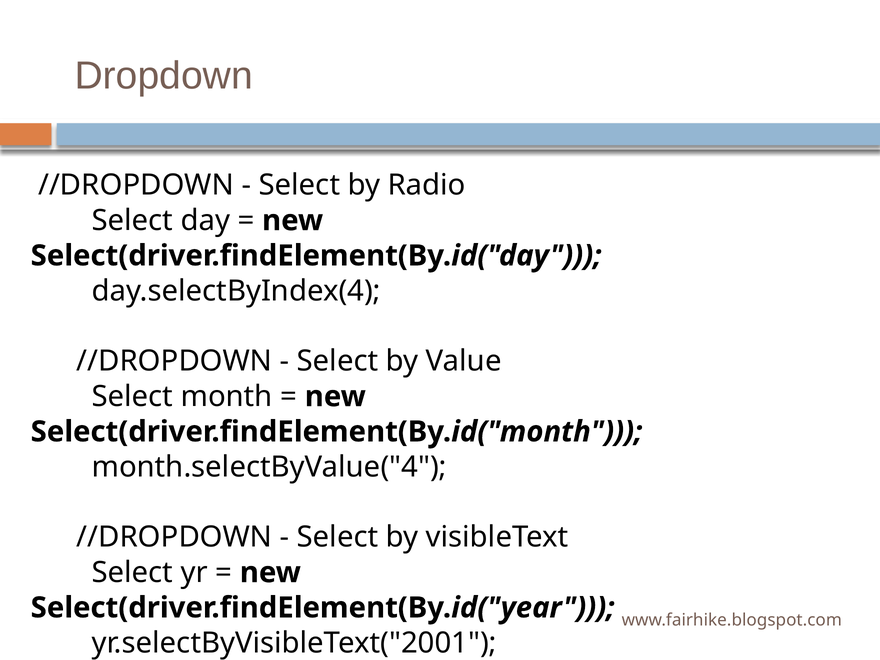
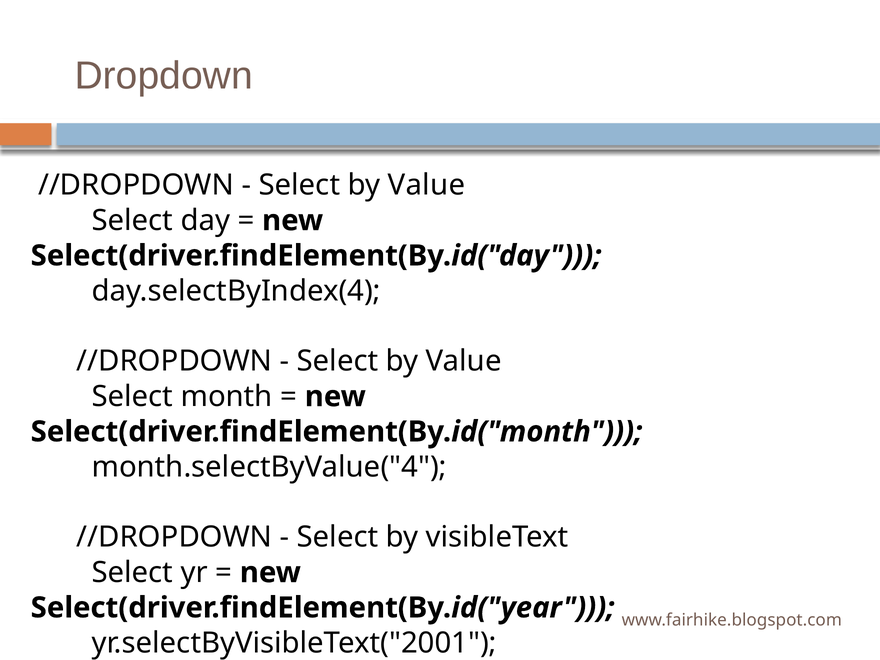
Radio: Radio -> Value (426, 185)
